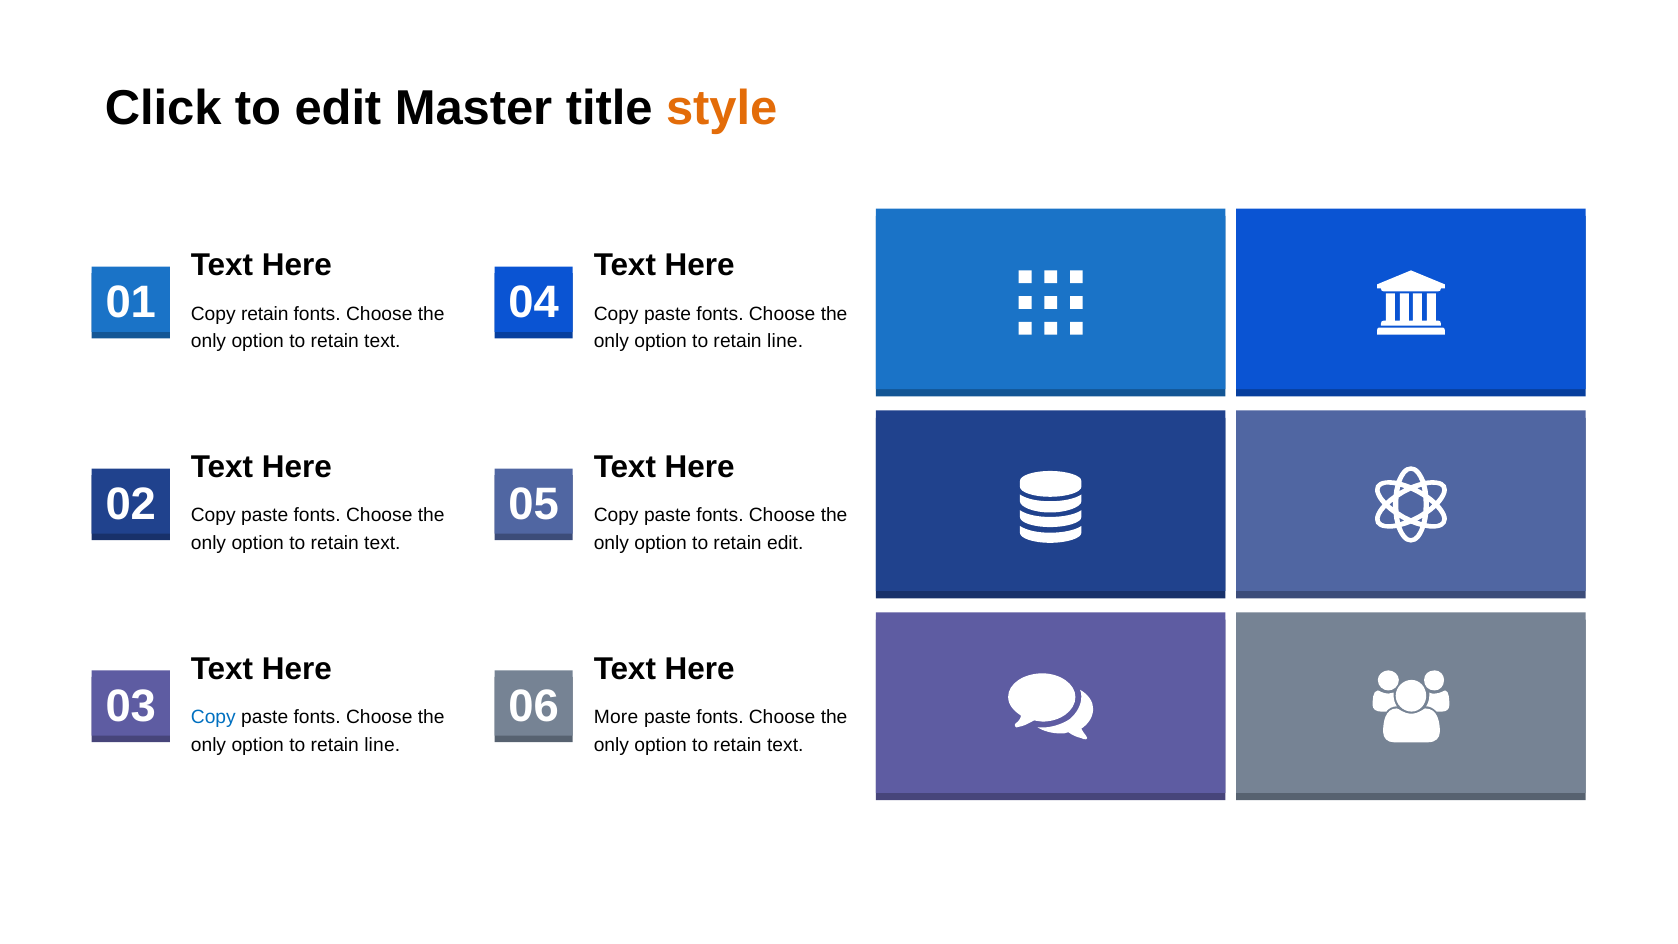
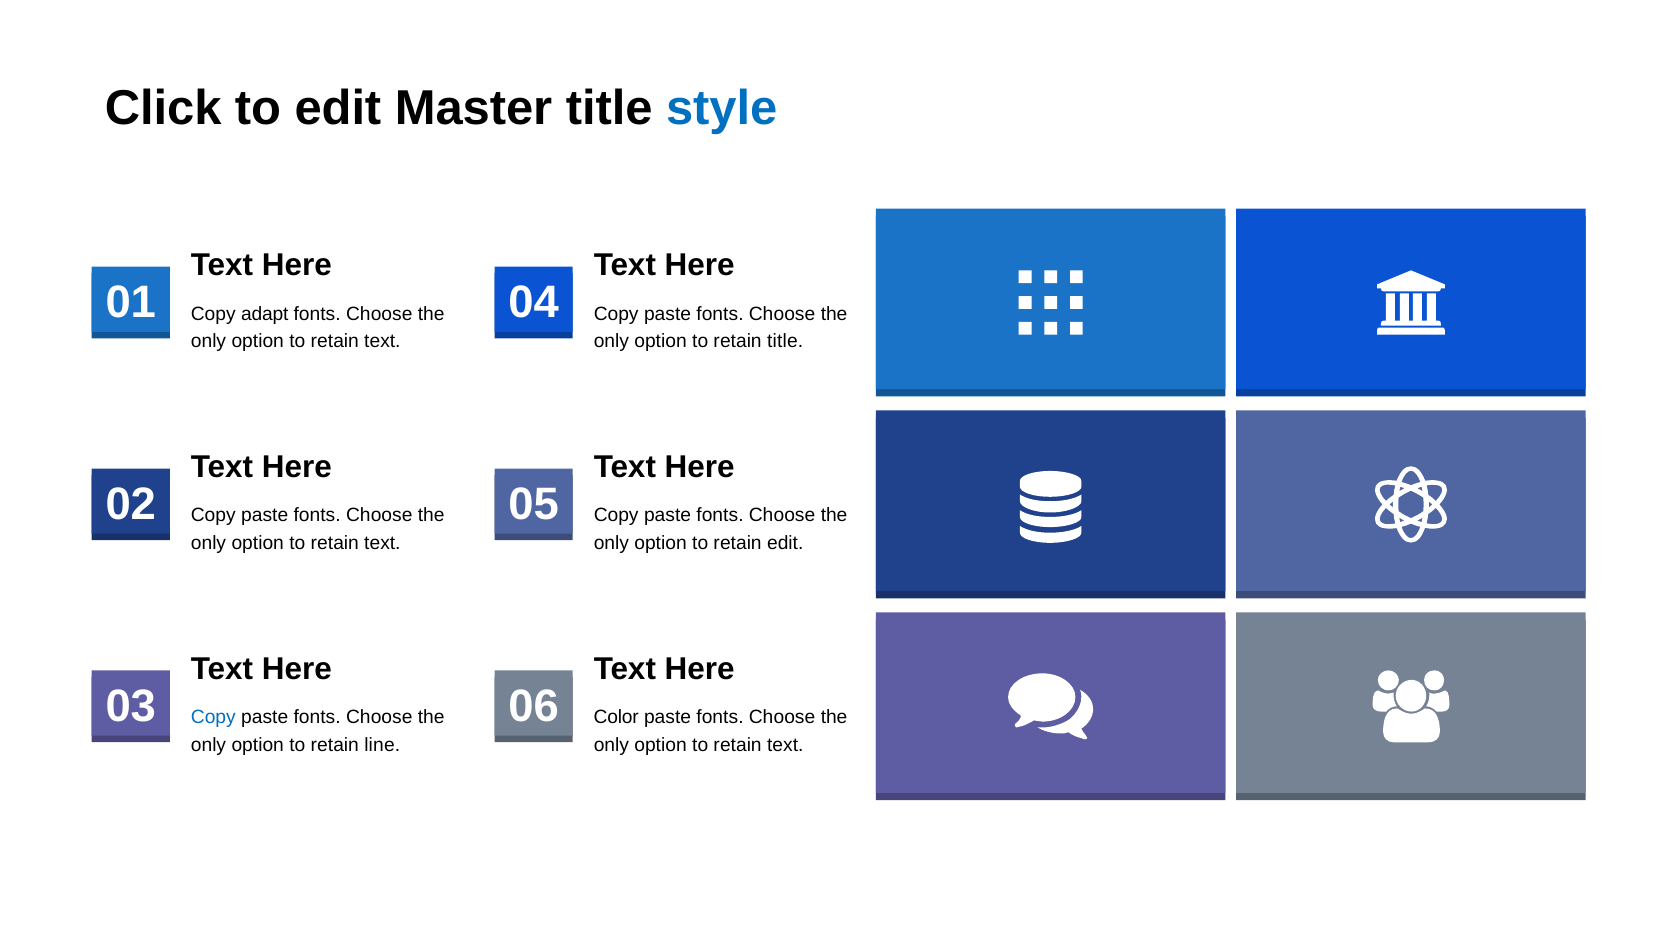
style colour: orange -> blue (722, 109)
Copy retain: retain -> adapt (265, 314)
line: line -> title (785, 341)
More: More -> Color (616, 717)
